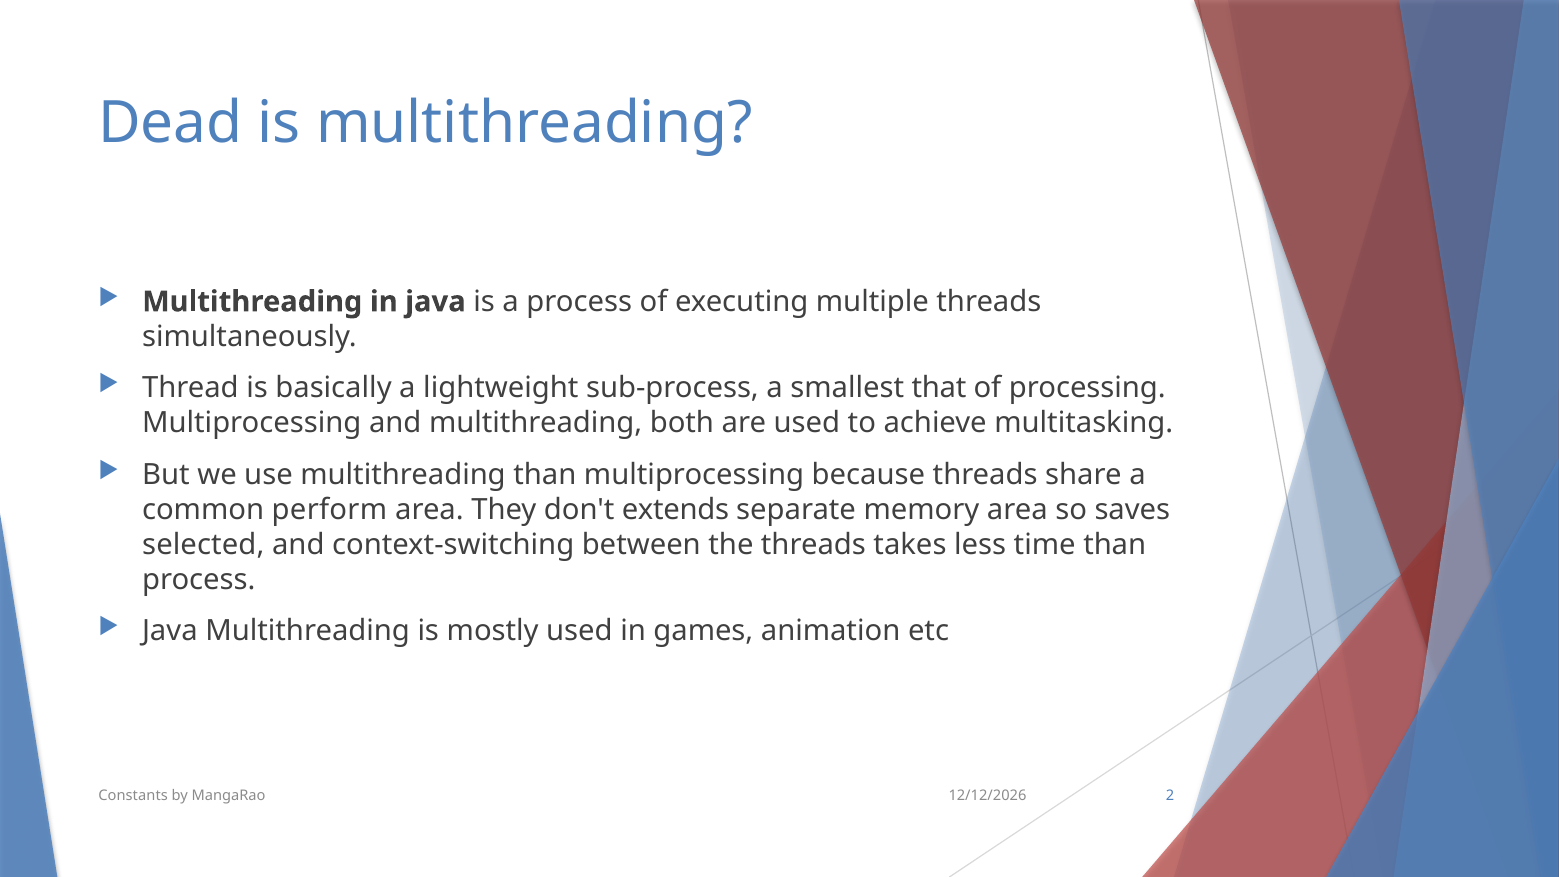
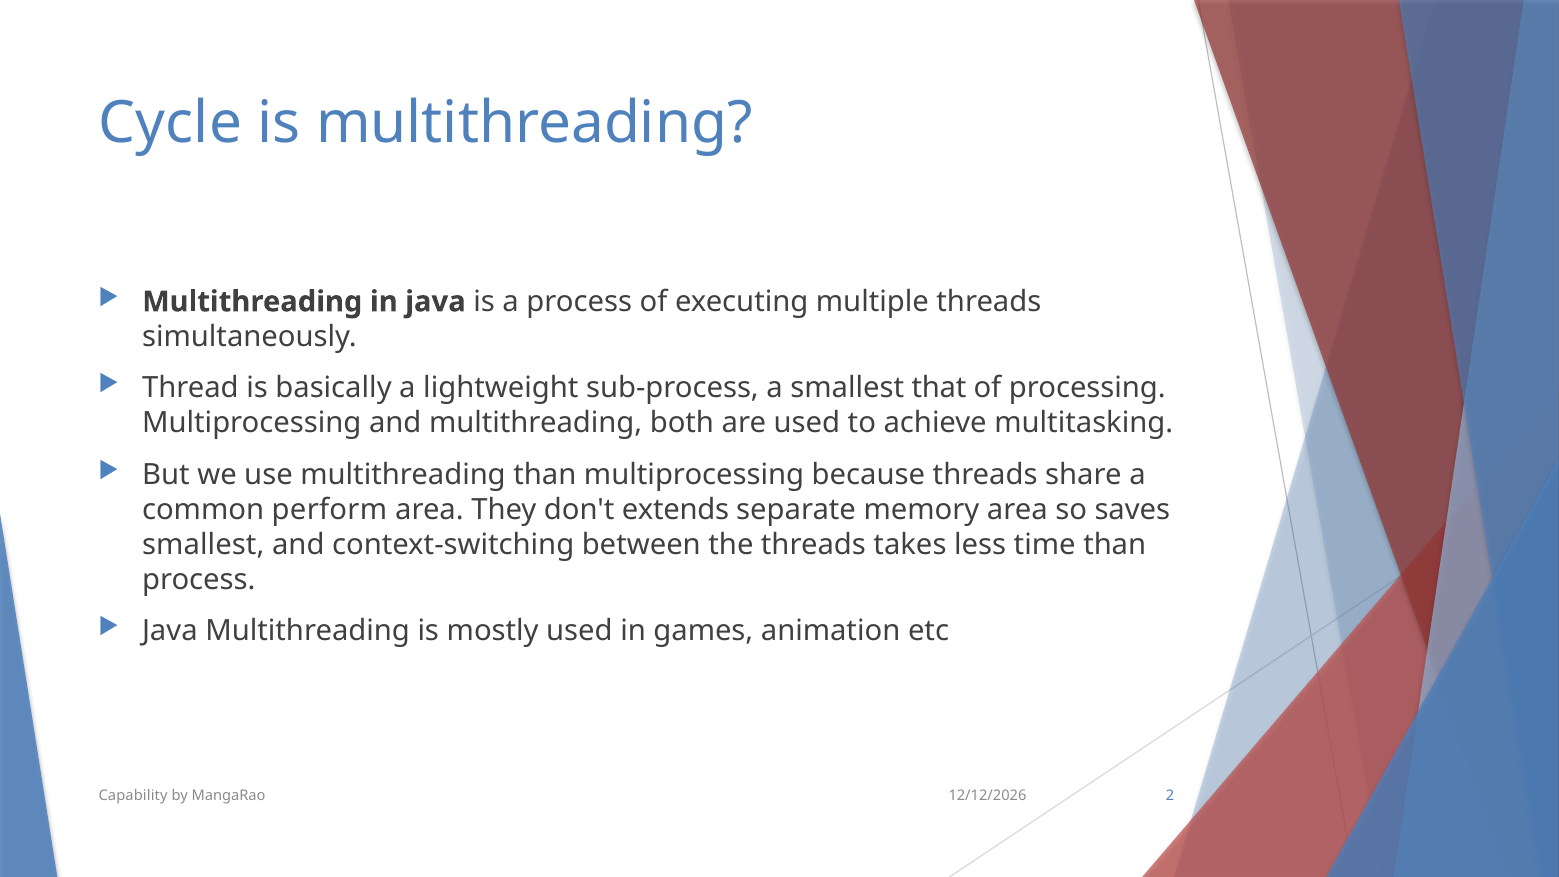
Dead: Dead -> Cycle (170, 123)
selected: selected -> smallest (203, 545)
Constants: Constants -> Capability (133, 796)
